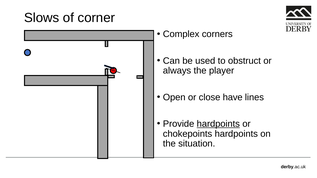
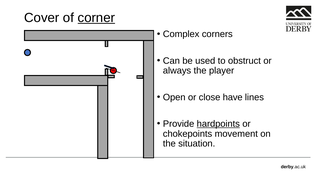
Slows: Slows -> Cover (42, 18)
corner underline: none -> present (96, 18)
chokepoints hardpoints: hardpoints -> movement (236, 134)
